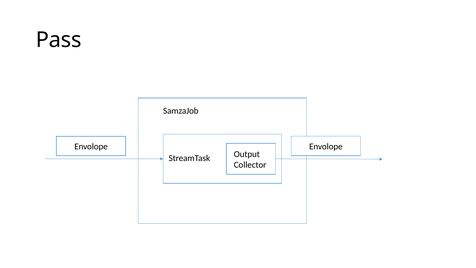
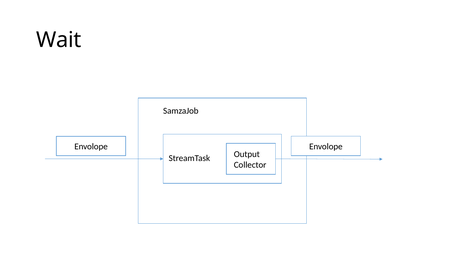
Pass: Pass -> Wait (59, 40)
